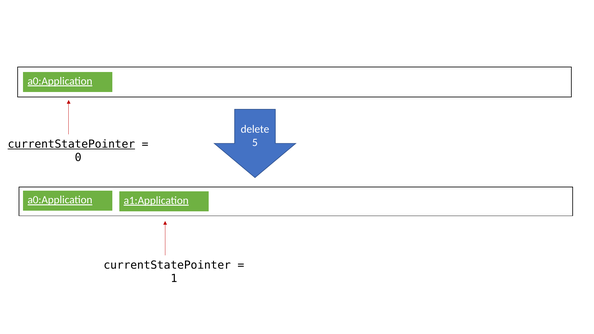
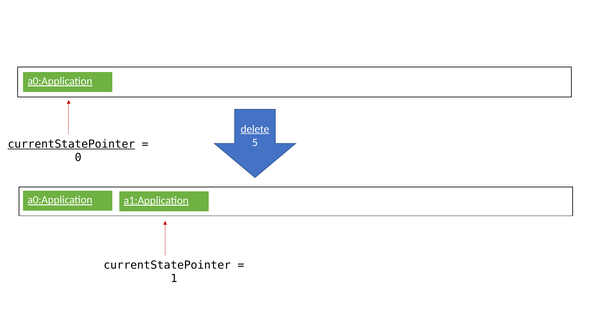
delete underline: none -> present (255, 129)
